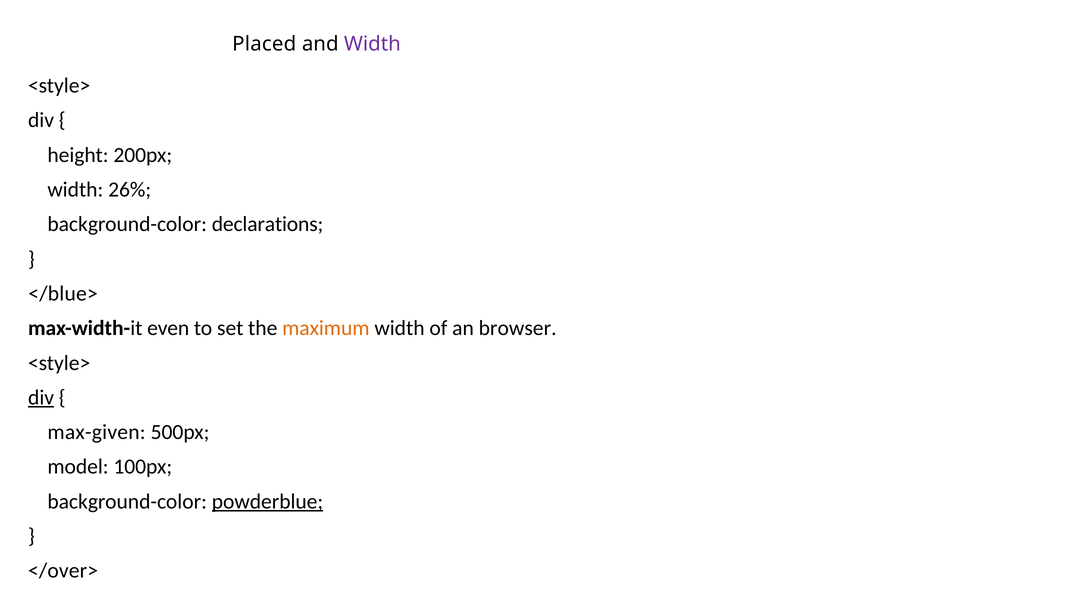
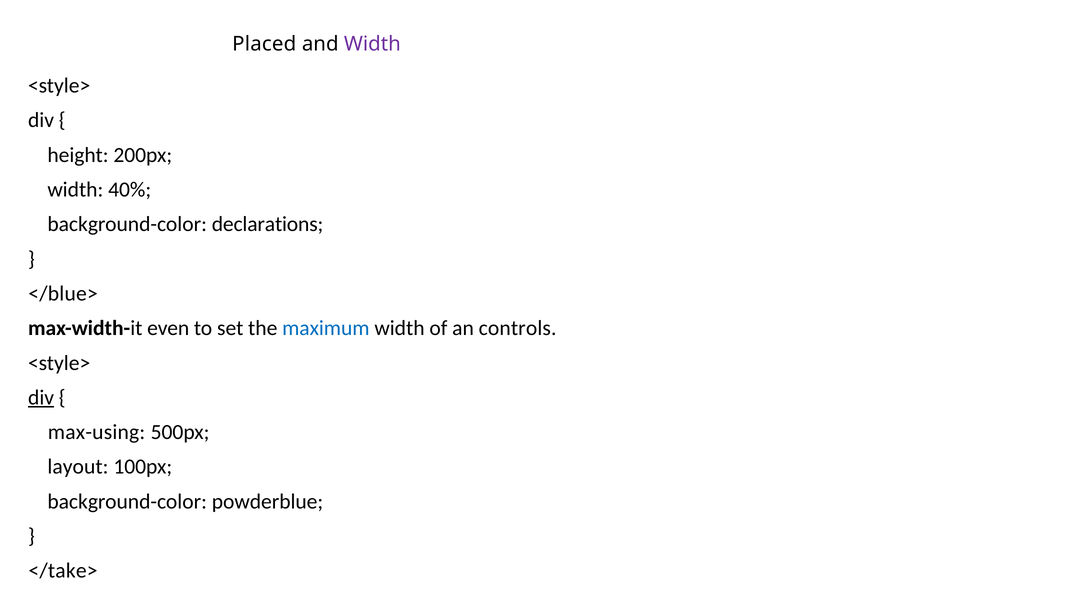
26%: 26% -> 40% (130, 190)
maximum colour: orange -> blue (326, 329)
browser: browser -> controls (518, 329)
max-given: max-given -> max-using (97, 433)
model: model -> layout (78, 467)
powderblue underline: present -> none (267, 502)
</over>: </over> -> </take> (63, 571)
